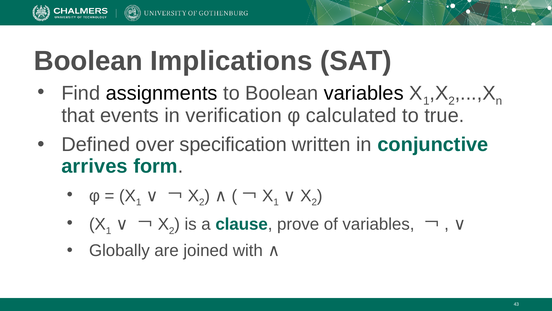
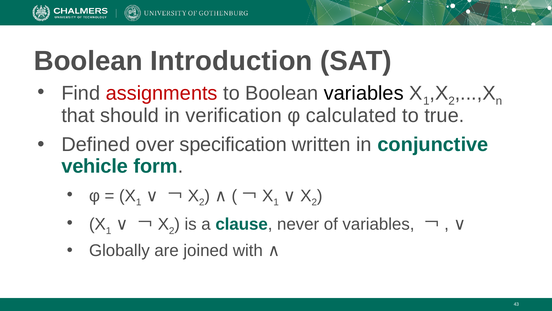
Implications: Implications -> Introduction (231, 61)
assignments colour: black -> red (162, 93)
events: events -> should (130, 115)
arrives: arrives -> vehicle (95, 166)
prove: prove -> never (298, 224)
